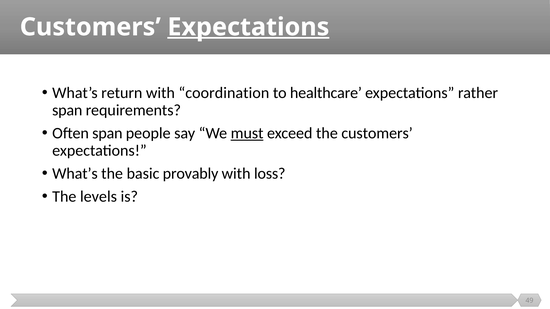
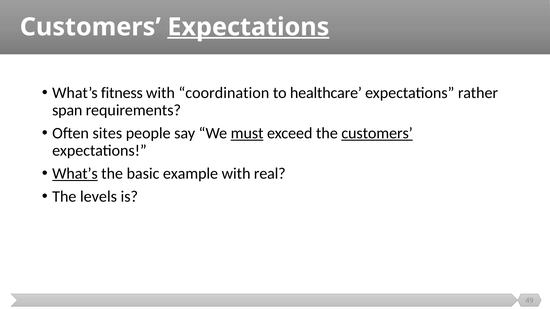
return: return -> fitness (122, 93)
Often span: span -> sites (107, 133)
customers underline: none -> present (377, 133)
What’s underline: none -> present (75, 174)
provably: provably -> example (191, 174)
loss: loss -> real (270, 174)
